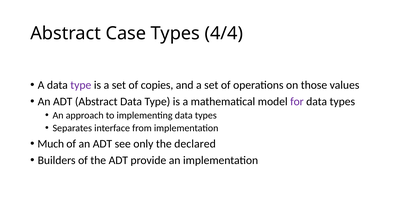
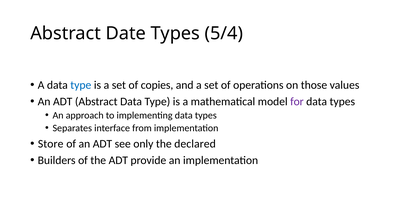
Case: Case -> Date (126, 33)
4/4: 4/4 -> 5/4 (224, 33)
type colour: purple -> blue (81, 85)
Much: Much -> Store (51, 144)
